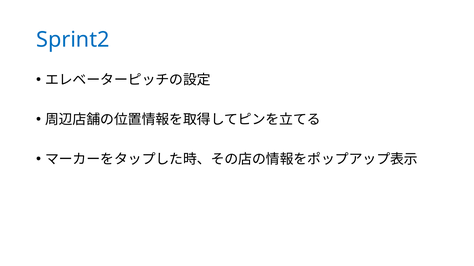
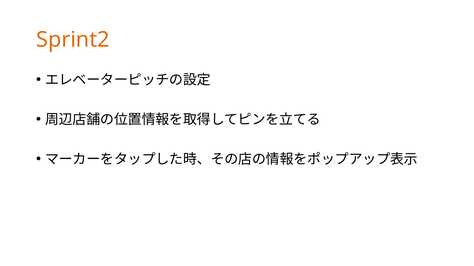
Sprint2 colour: blue -> orange (73, 40)
